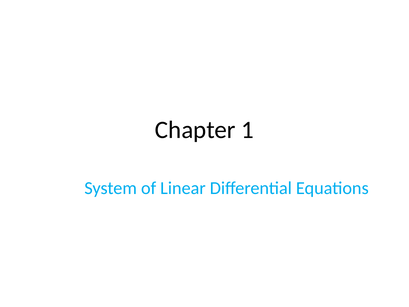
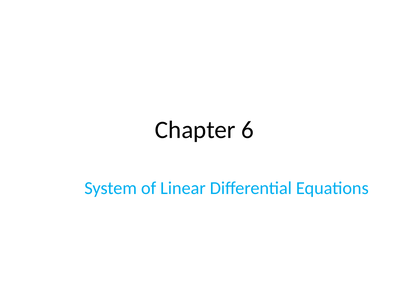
1: 1 -> 6 (248, 130)
